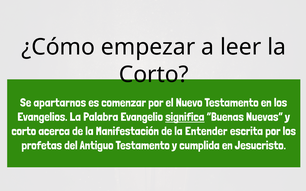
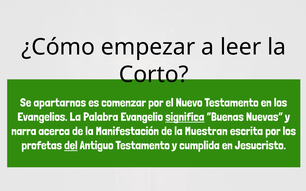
corto: corto -> narra (24, 132)
Entender: Entender -> Muestran (206, 132)
del underline: none -> present (71, 146)
